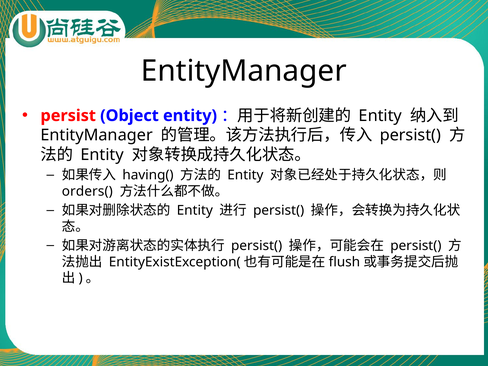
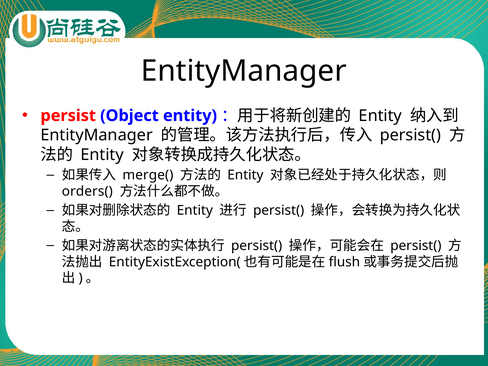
having(: having( -> merge( (148, 175)
